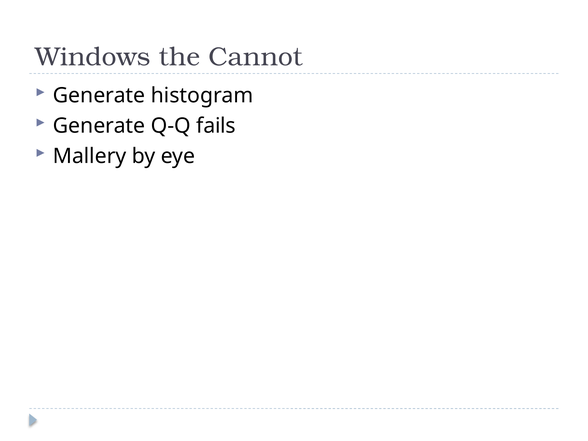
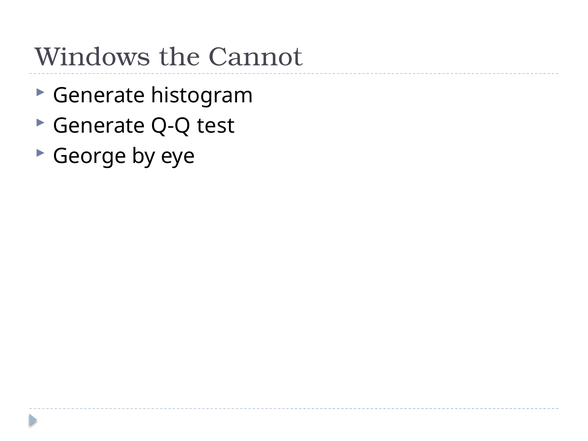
fails: fails -> test (216, 126)
Mallery: Mallery -> George (90, 156)
